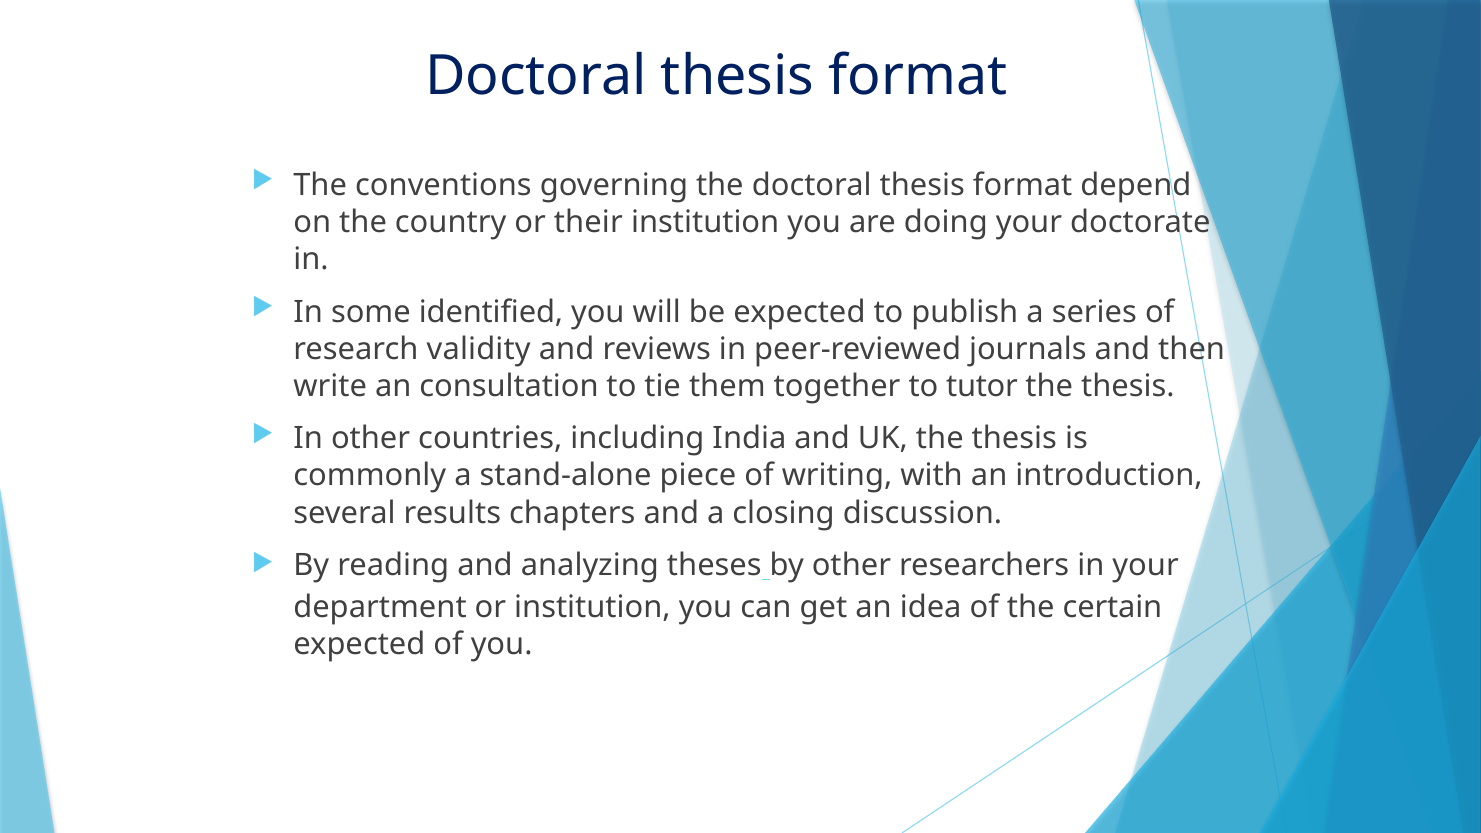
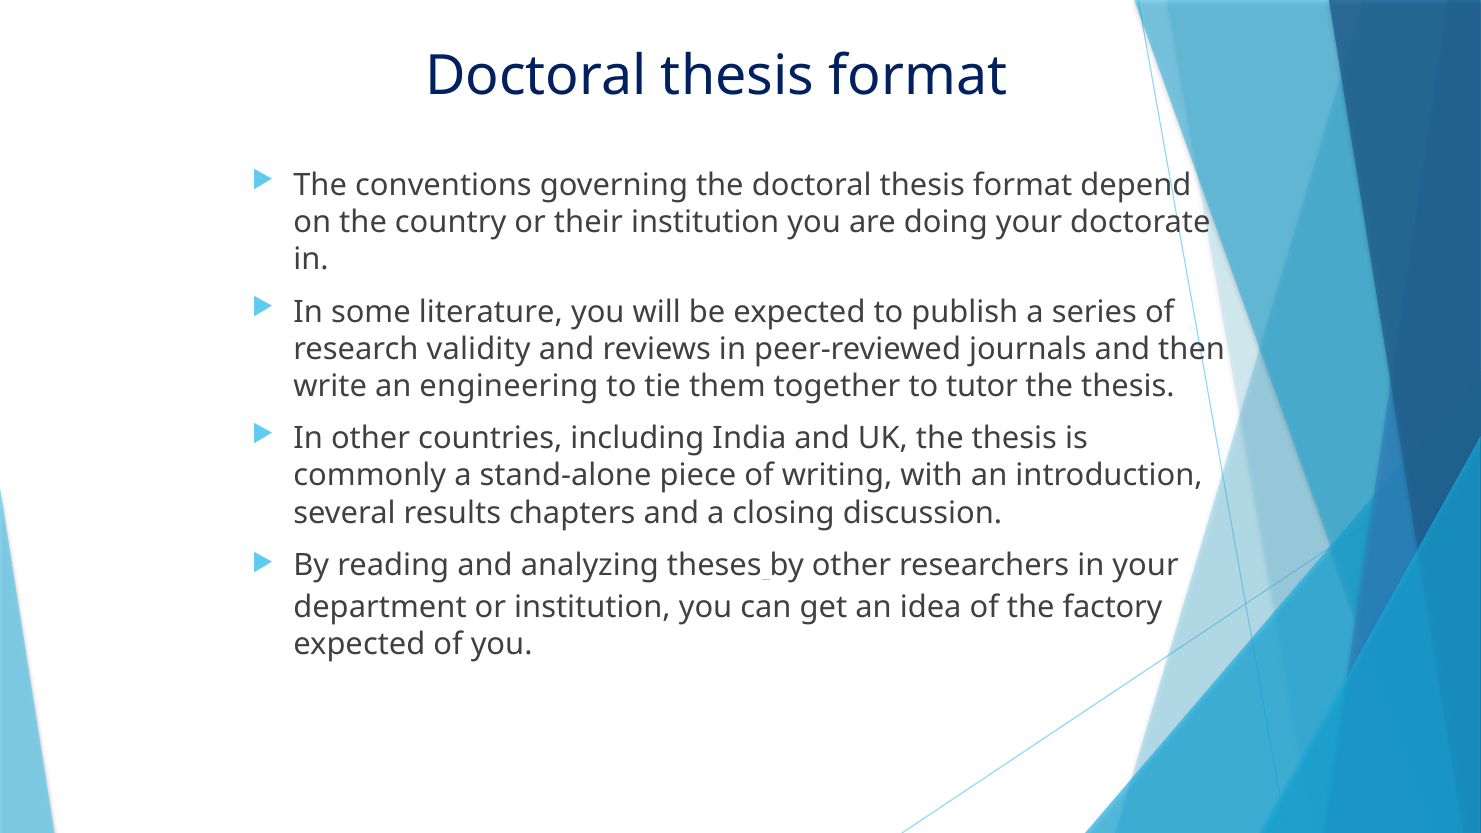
identified: identified -> literature (491, 312)
consultation: consultation -> engineering (509, 386)
certain: certain -> factory (1113, 608)
